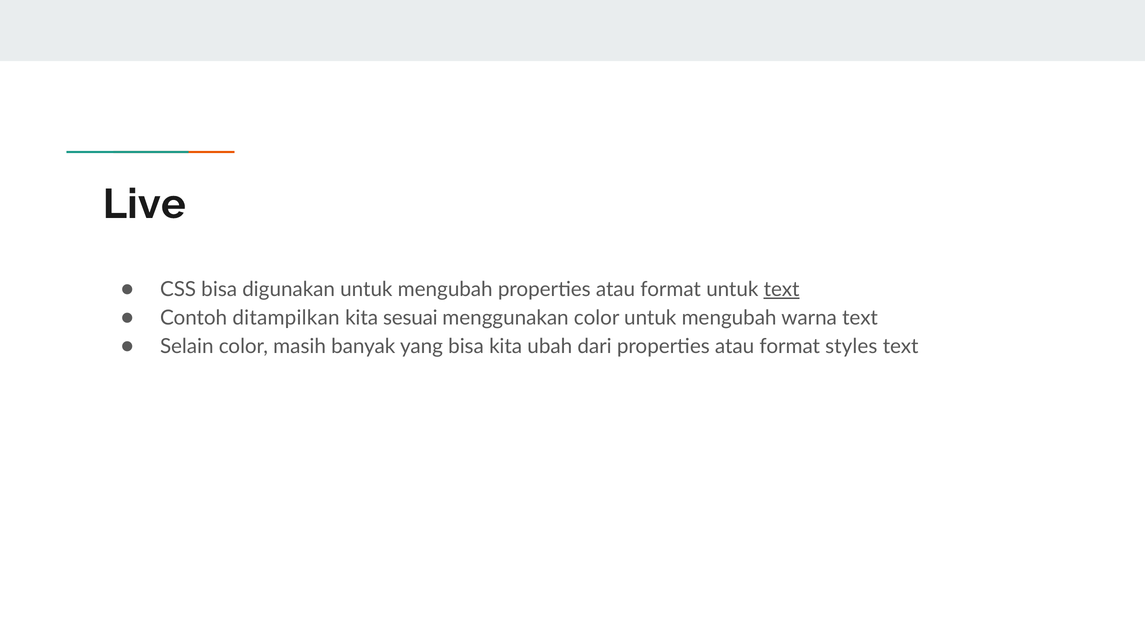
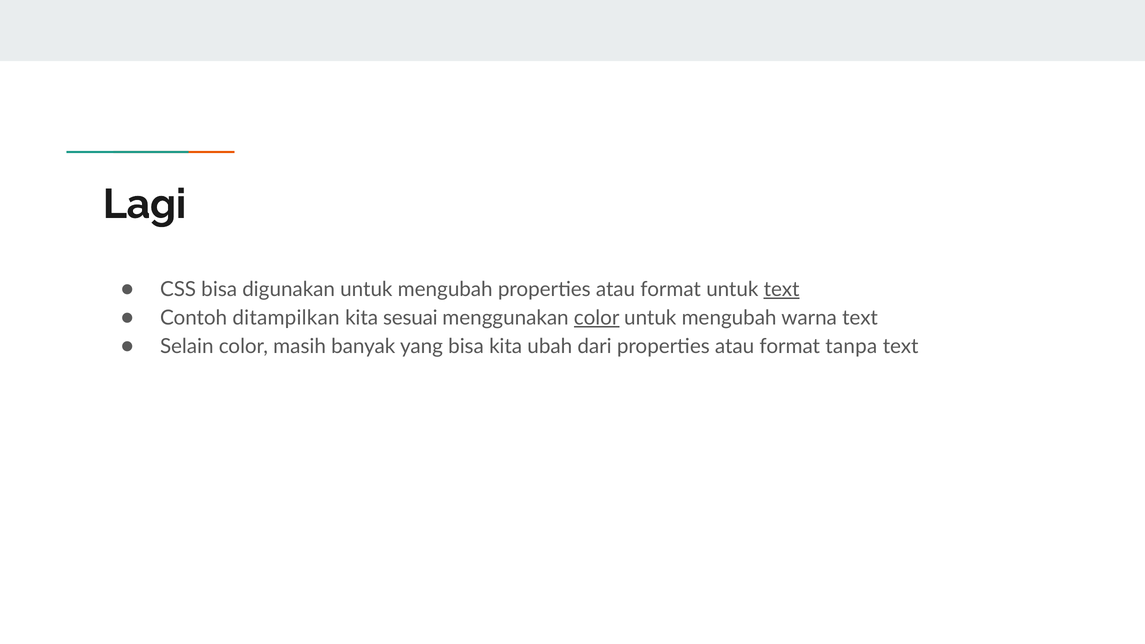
Live: Live -> Lagi (145, 204)
color underline: none -> present (597, 318)
styles: styles -> tanpa (851, 346)
